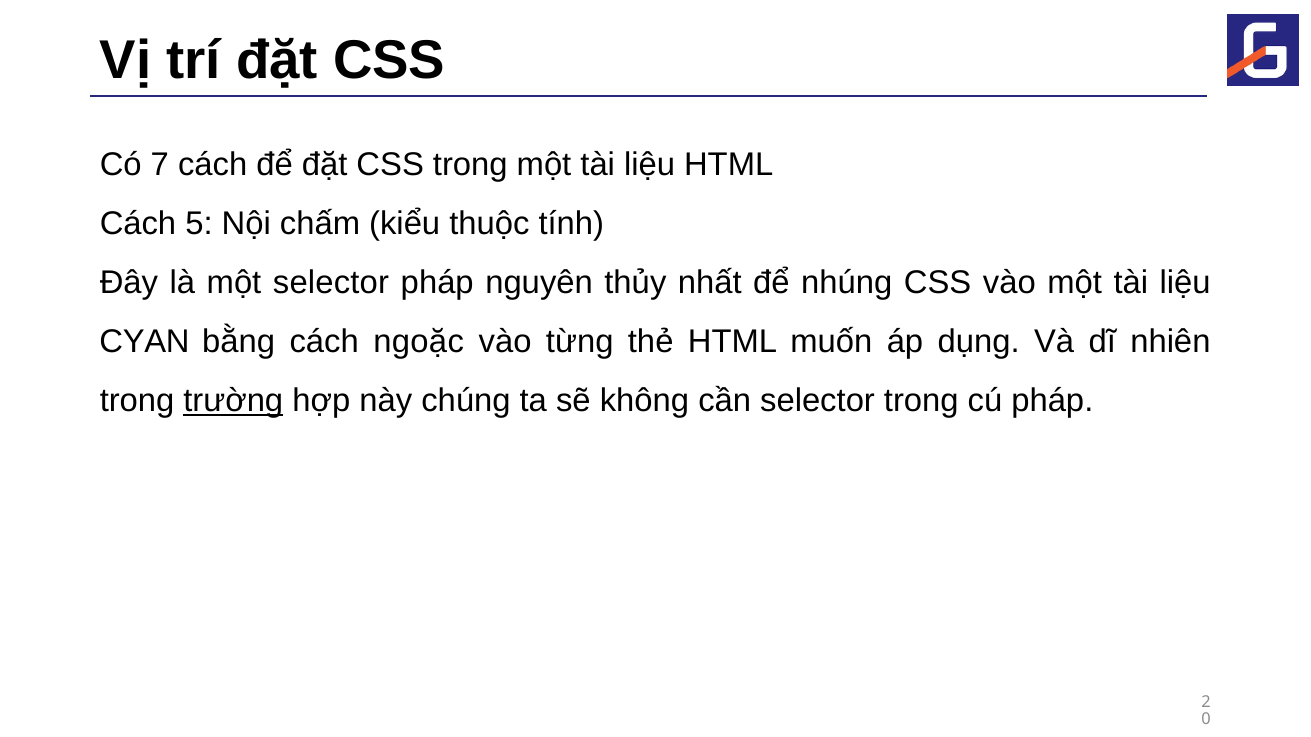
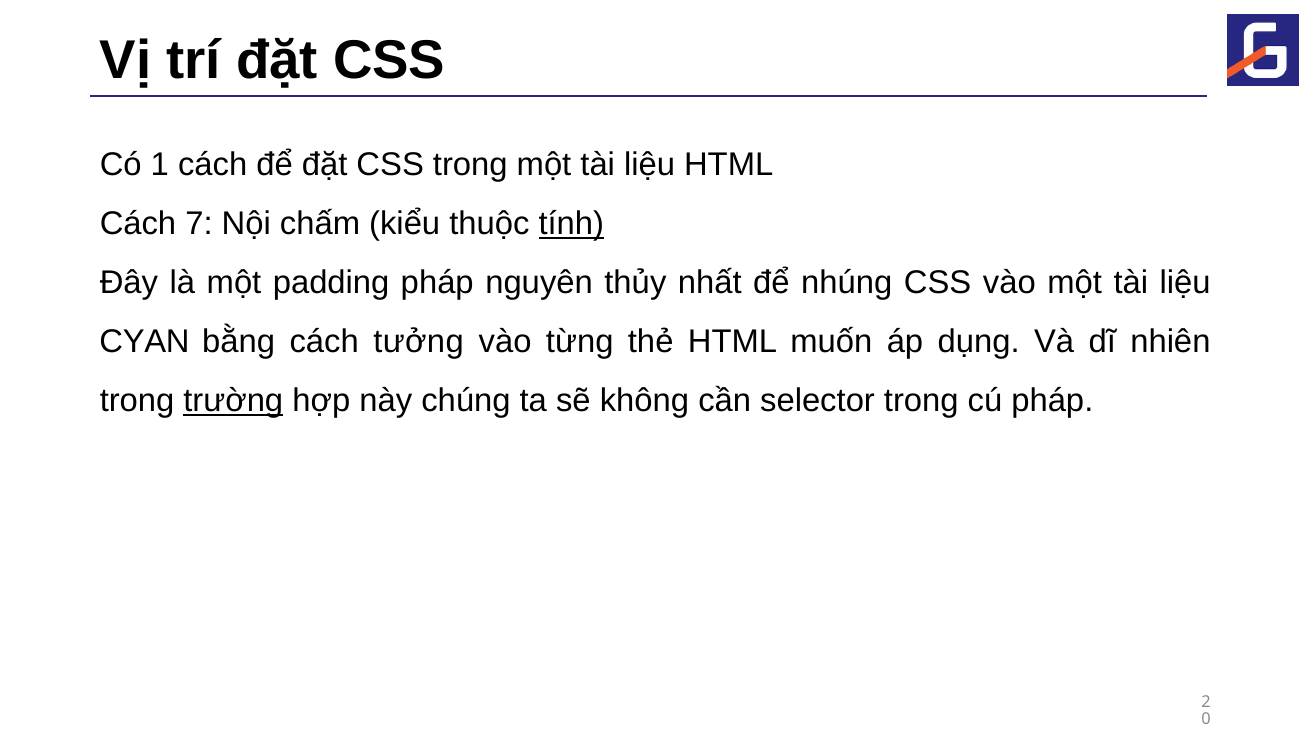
7: 7 -> 1 (160, 165)
5: 5 -> 7 (199, 224)
tính underline: none -> present (571, 224)
một selector: selector -> padding (331, 283)
ngoặc: ngoặc -> tưởng (419, 342)
